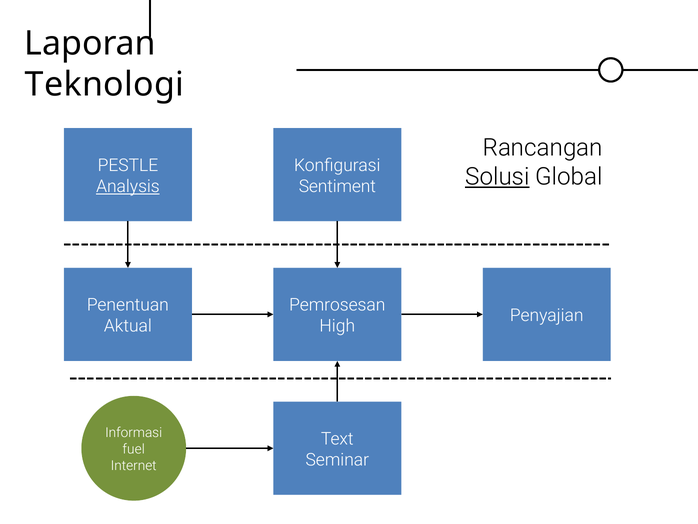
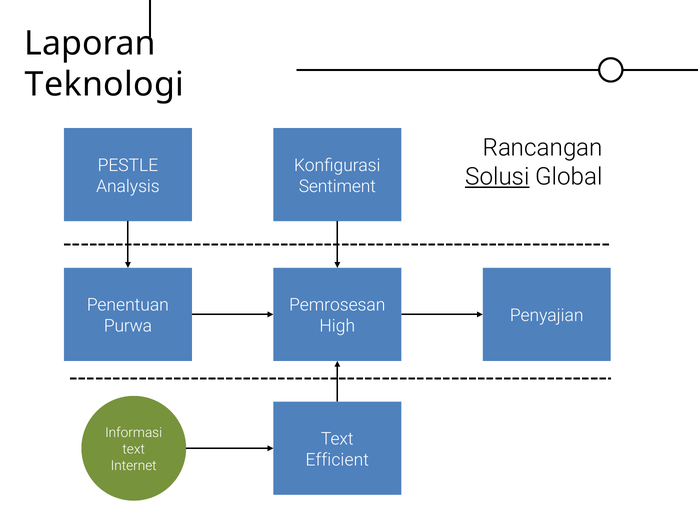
Analysis underline: present -> none (128, 186)
Aktual: Aktual -> Purwa (128, 326)
fuel: fuel -> text (134, 449)
Seminar: Seminar -> Efficient (337, 460)
